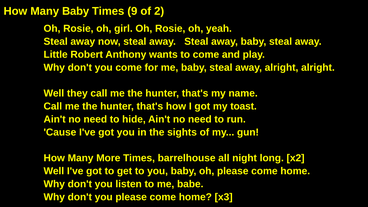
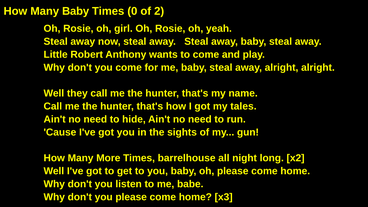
9: 9 -> 0 (132, 11)
toast: toast -> tales (243, 106)
